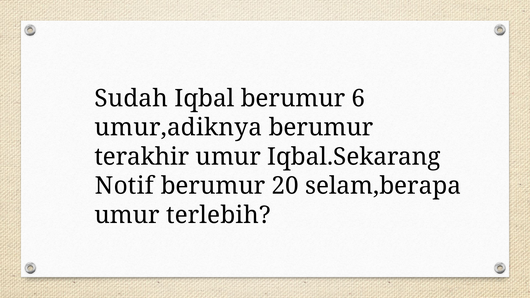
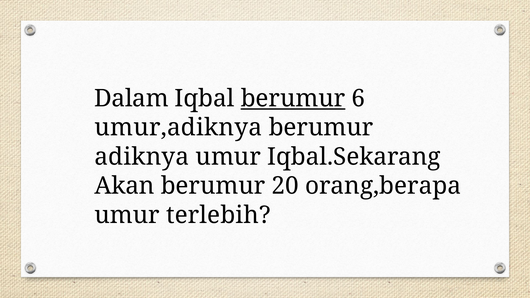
Sudah: Sudah -> Dalam (131, 99)
berumur underline: none -> present (293, 99)
terakhir: terakhir -> adiknya (142, 157)
Notif: Notif -> Akan (125, 186)
selam,berapa: selam,berapa -> orang,berapa (383, 186)
